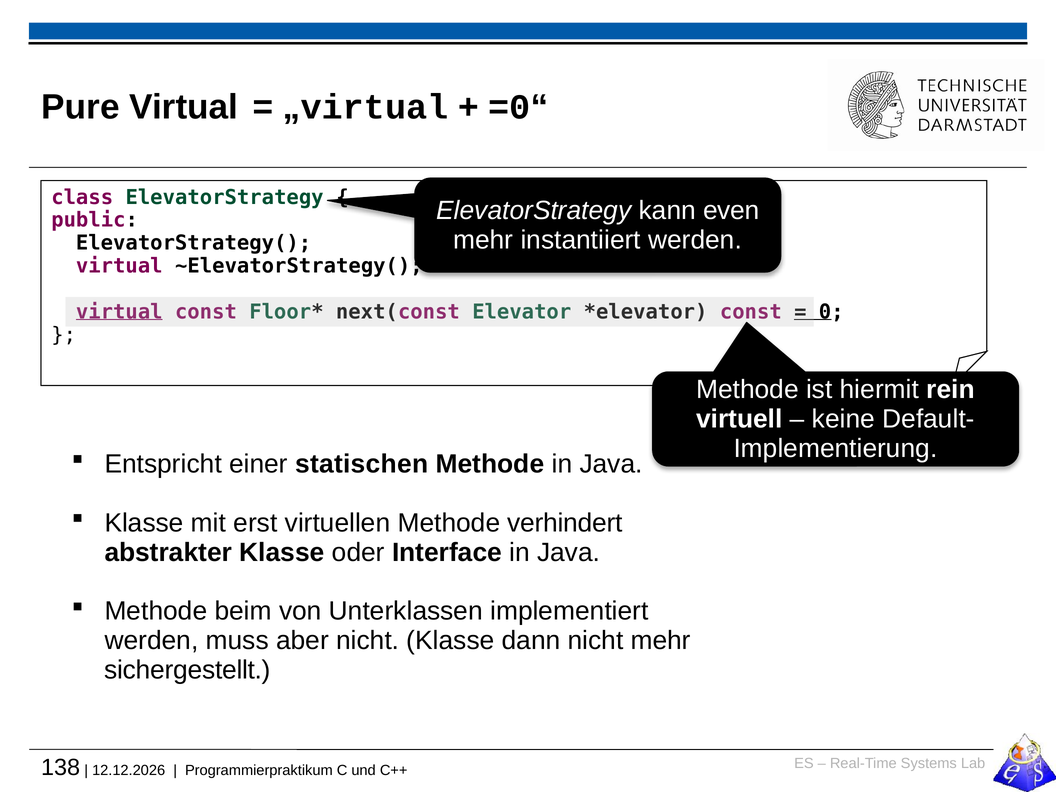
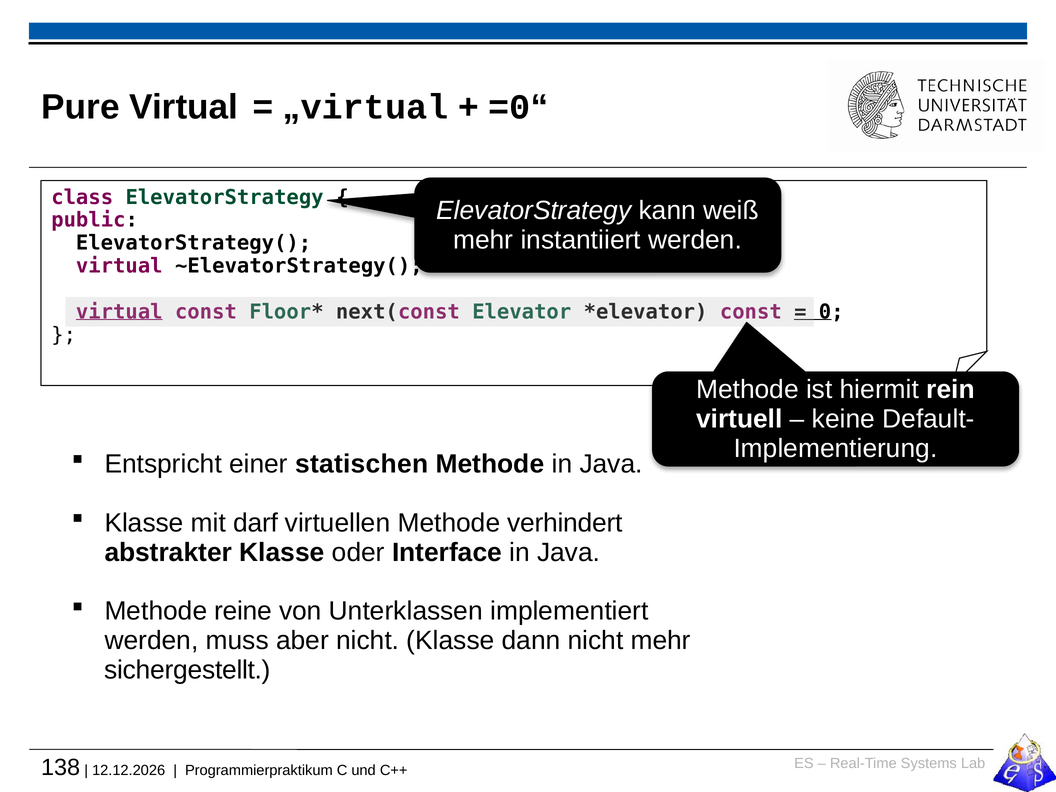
even: even -> weiß (731, 210)
erst: erst -> darf (256, 523)
beim: beim -> reine (243, 611)
